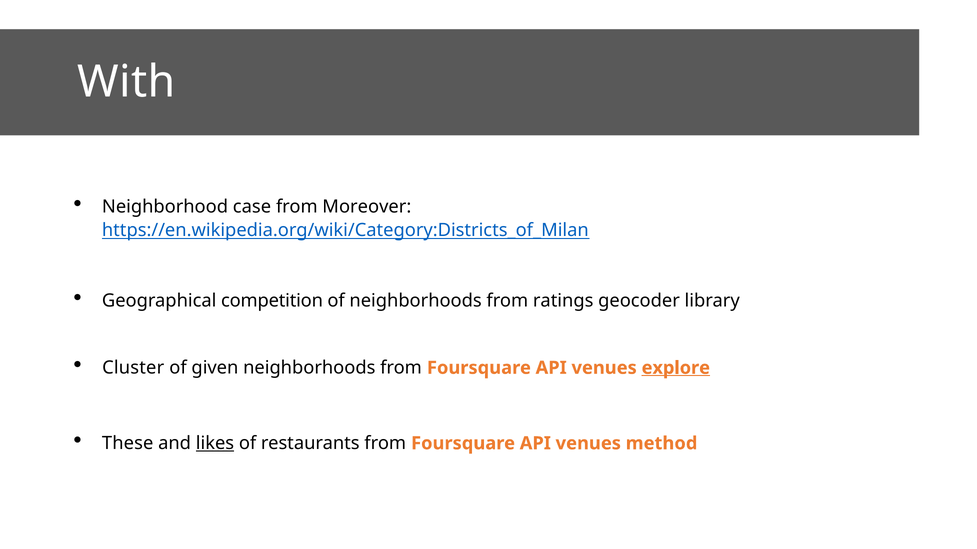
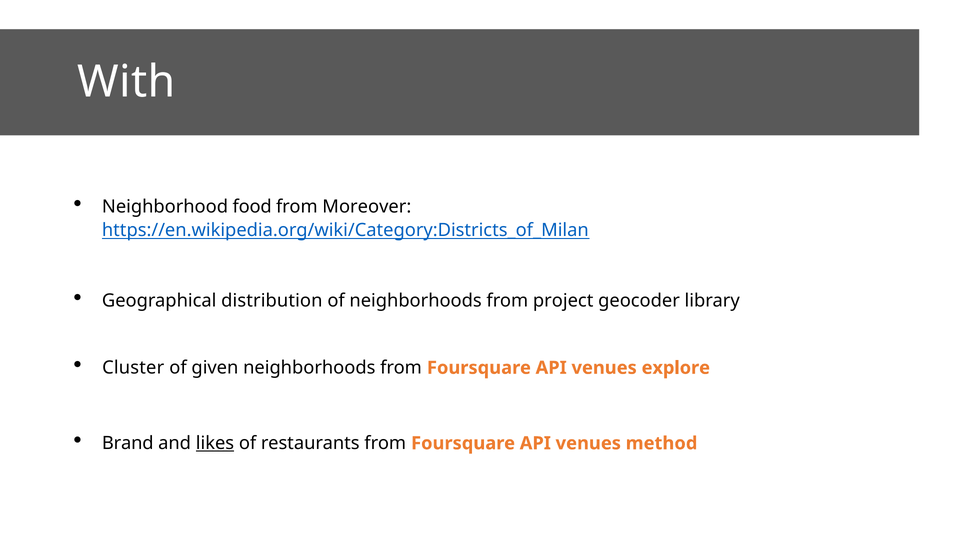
case: case -> food (252, 207)
competition: competition -> distribution (272, 301)
ratings: ratings -> project (563, 301)
explore underline: present -> none (676, 368)
These: These -> Brand (128, 444)
